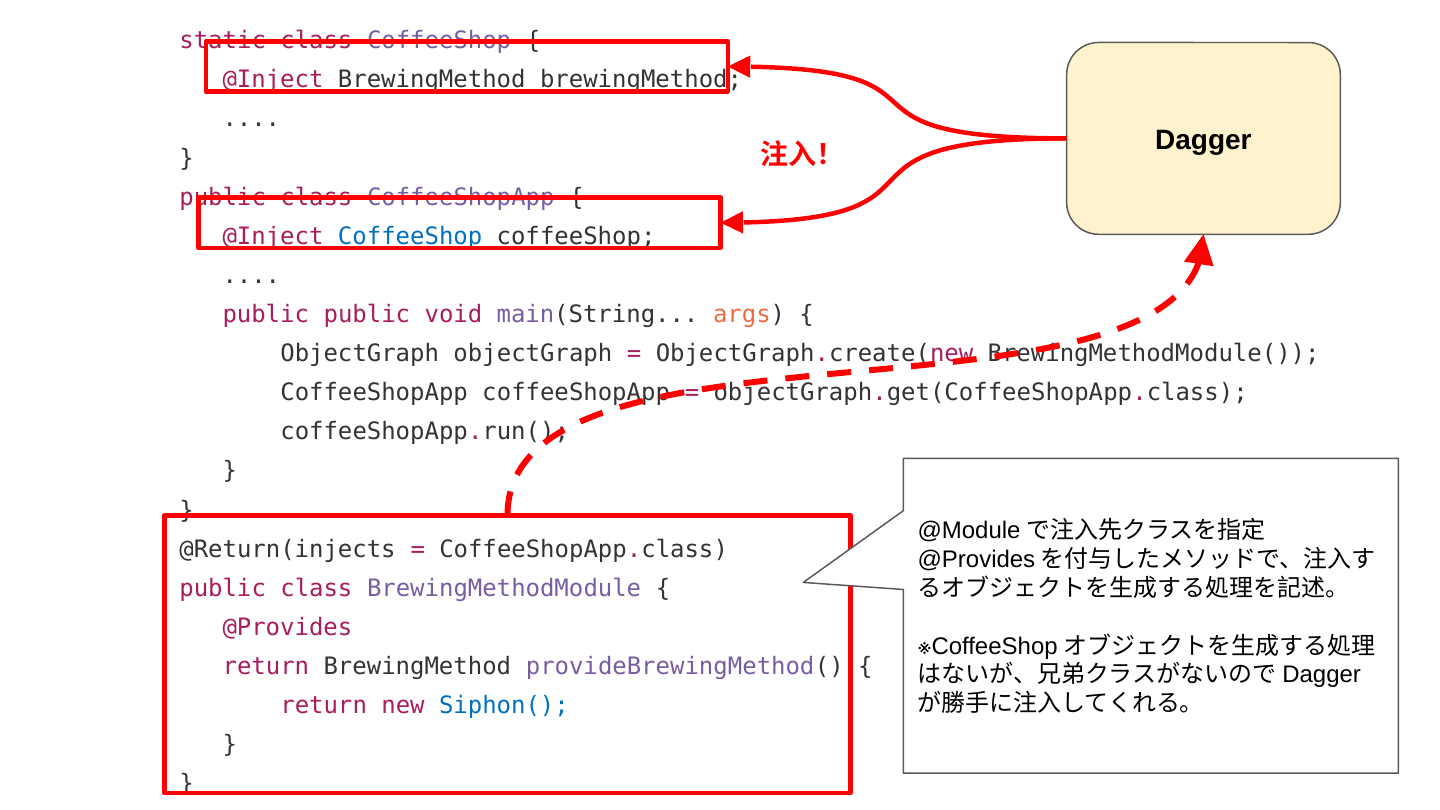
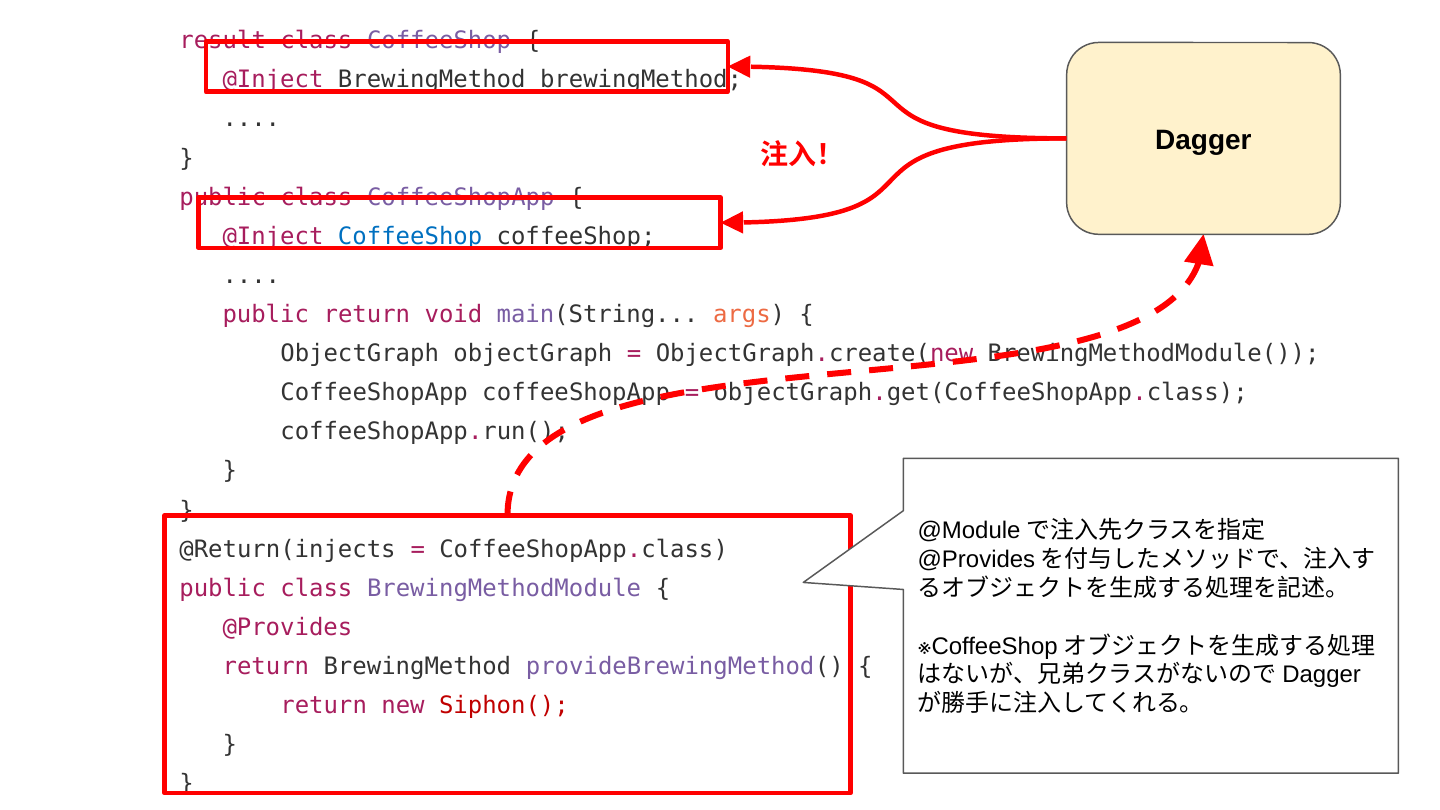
static: static -> result (223, 41)
public public: public -> return (367, 315)
Siphon( colour: blue -> red (504, 706)
